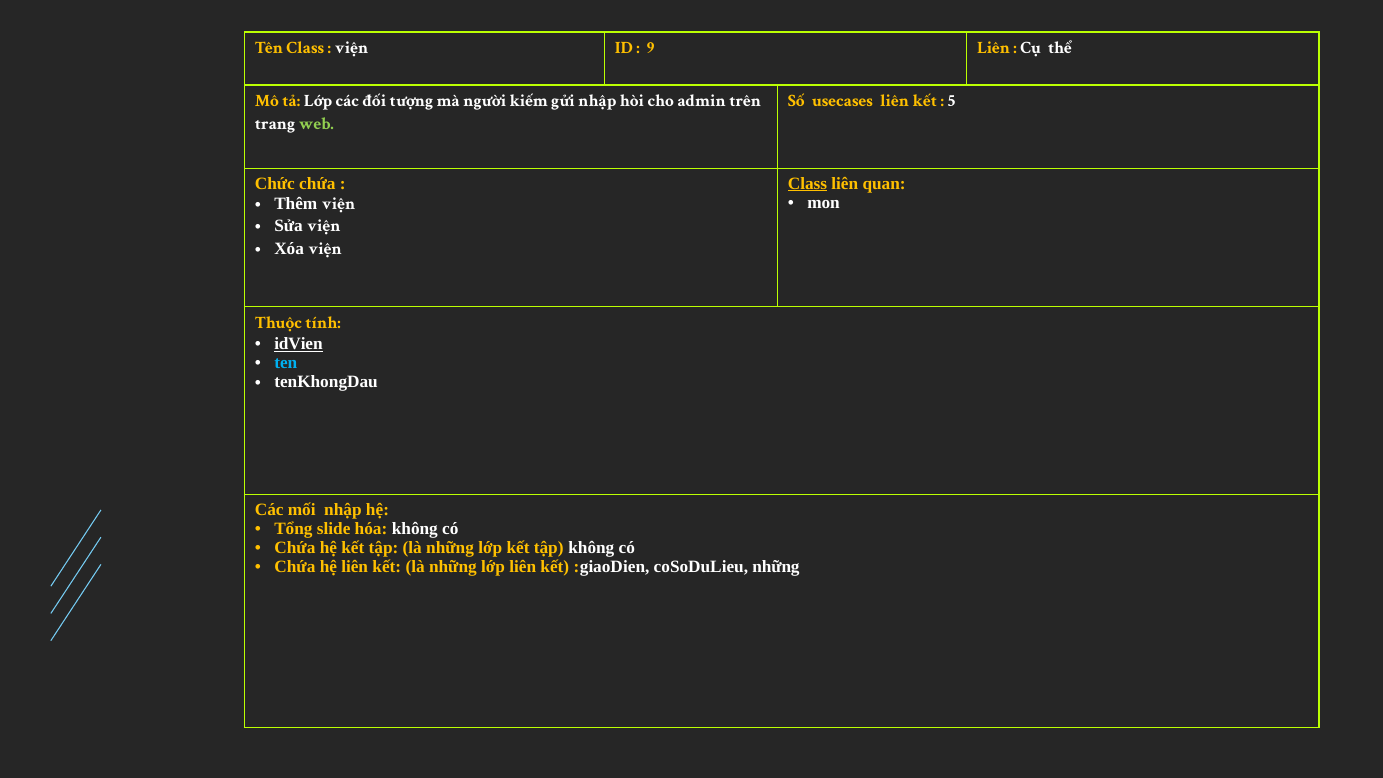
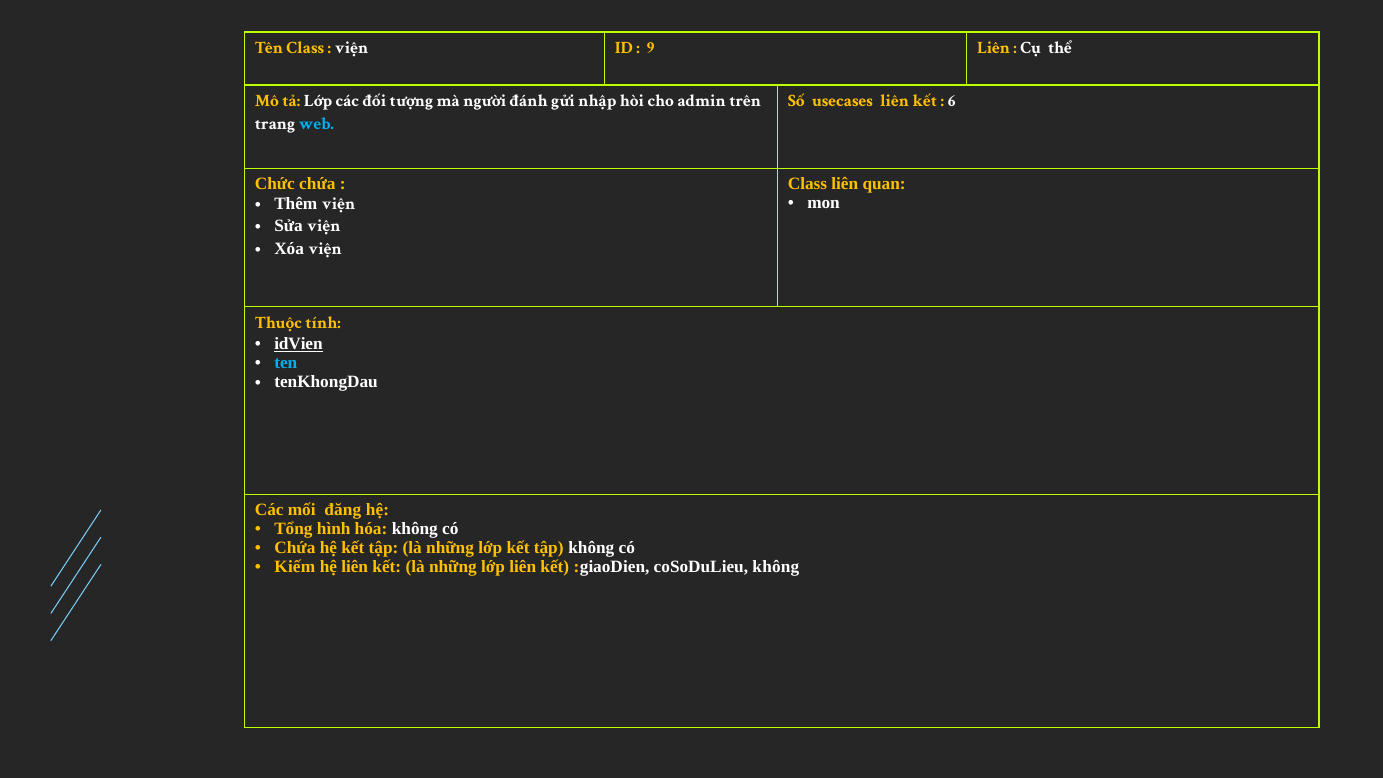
kiếm: kiếm -> đánh (529, 101)
5: 5 -> 6 (952, 101)
web colour: light green -> light blue (316, 123)
Class underline: present -> none (807, 183)
mối nhập: nhập -> đăng (343, 509)
slide: slide -> hình (334, 529)
Chứa: Chứa -> Kiếm (295, 567)
coSoDuLieu những: những -> không (776, 567)
